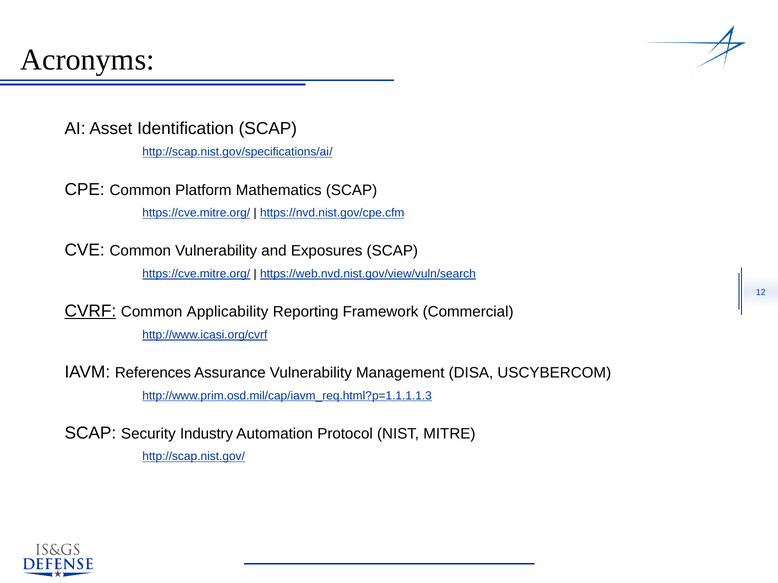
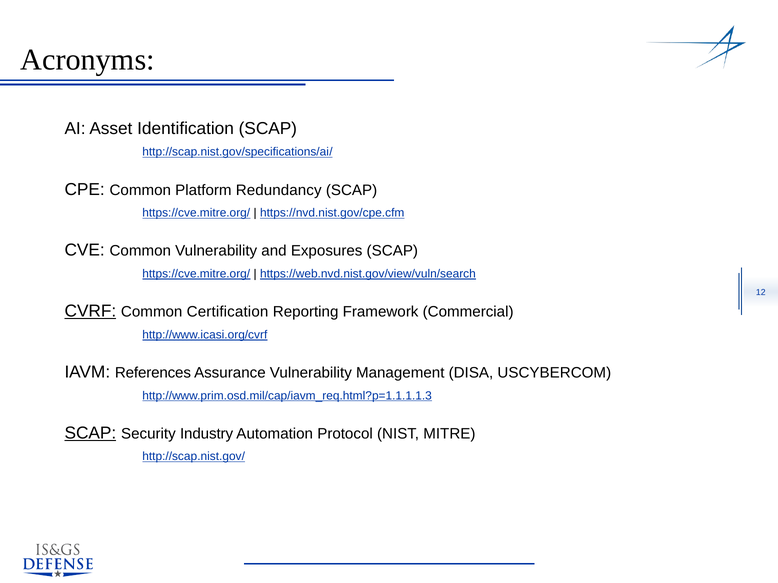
Mathematics: Mathematics -> Redundancy (279, 190)
Applicability: Applicability -> Certification (228, 312)
SCAP underline: none -> present (90, 433)
